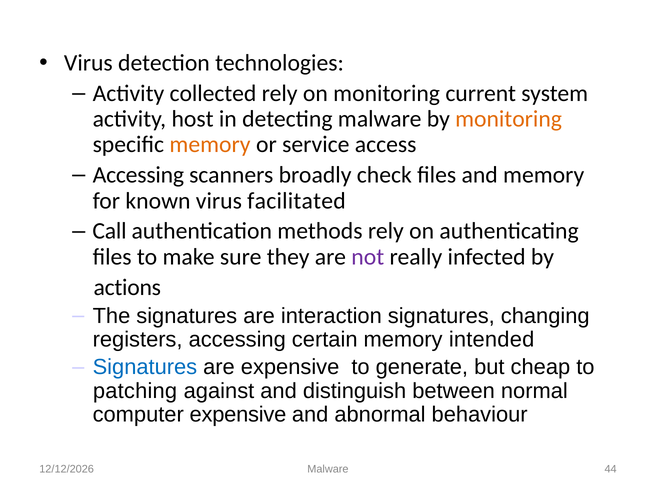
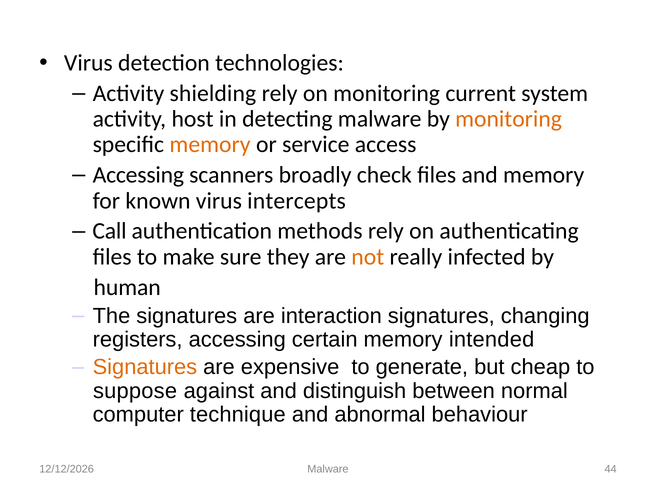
collected: collected -> shielding (213, 93)
facilitated: facilitated -> intercepts (297, 201)
not colour: purple -> orange (368, 257)
actions: actions -> human (127, 287)
Signatures colour: blue -> orange (145, 367)
patching: patching -> suppose (135, 391)
computer expensive: expensive -> technique (238, 414)
